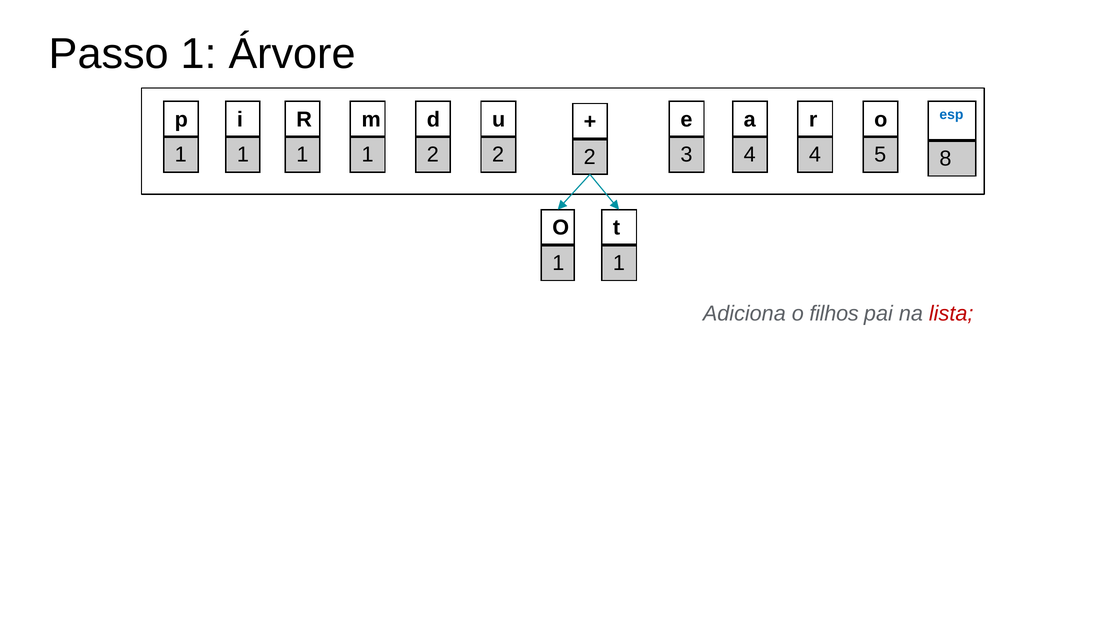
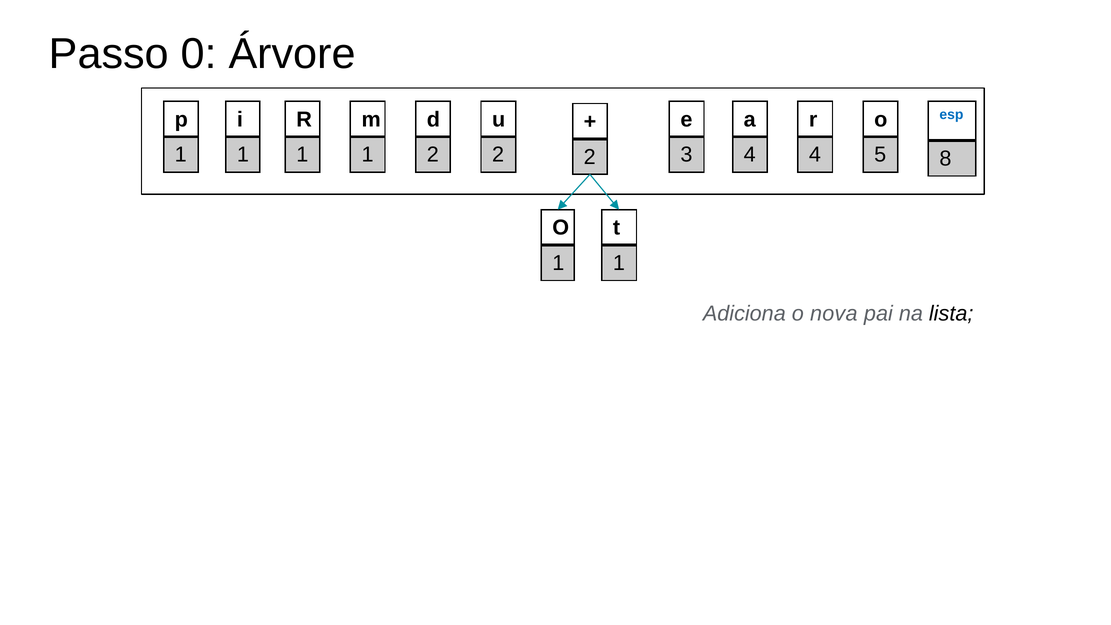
Passo 1: 1 -> 0 (199, 54)
filhos: filhos -> nova (834, 314)
lista colour: red -> black (951, 314)
